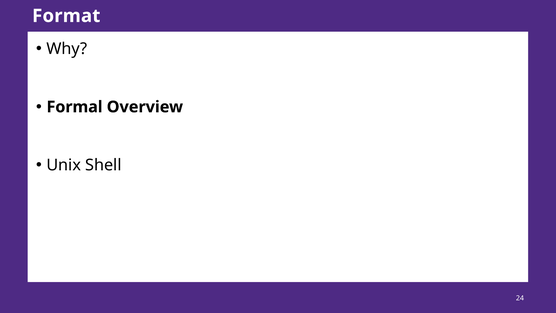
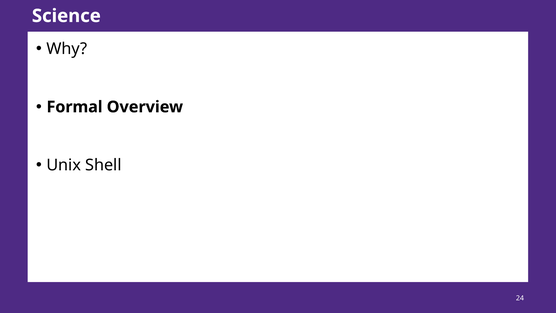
Format: Format -> Science (66, 16)
